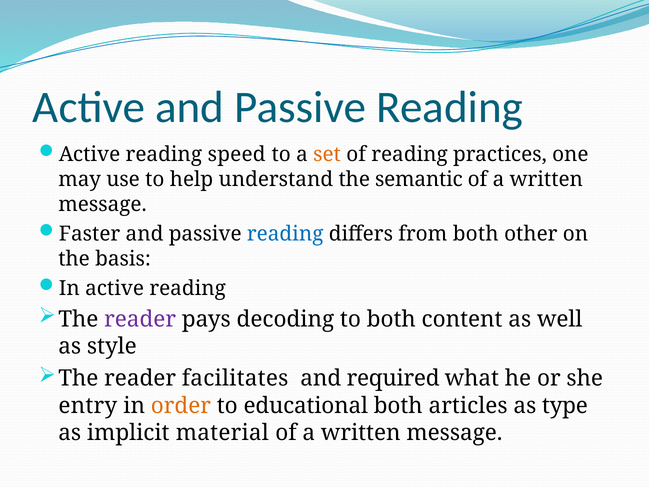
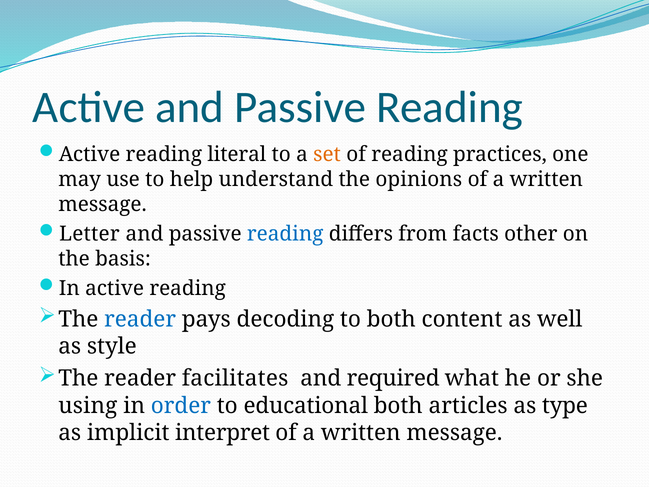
speed: speed -> literal (237, 154)
semantic: semantic -> opinions (419, 179)
Faster: Faster -> Letter (89, 234)
from both: both -> facts (476, 234)
reader colour: purple -> blue (140, 319)
entry: entry -> using (88, 405)
order colour: orange -> blue (181, 405)
material: material -> interpret (223, 432)
